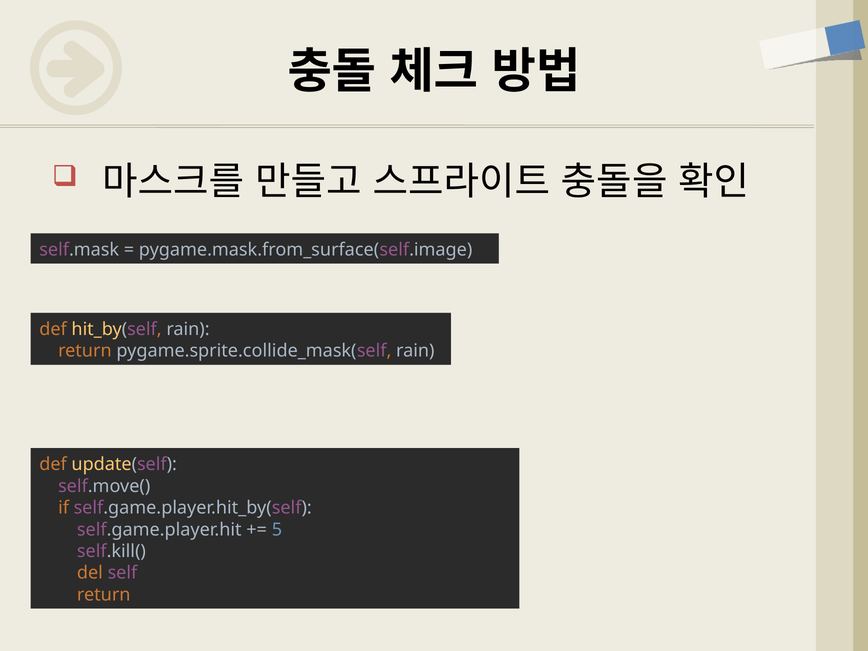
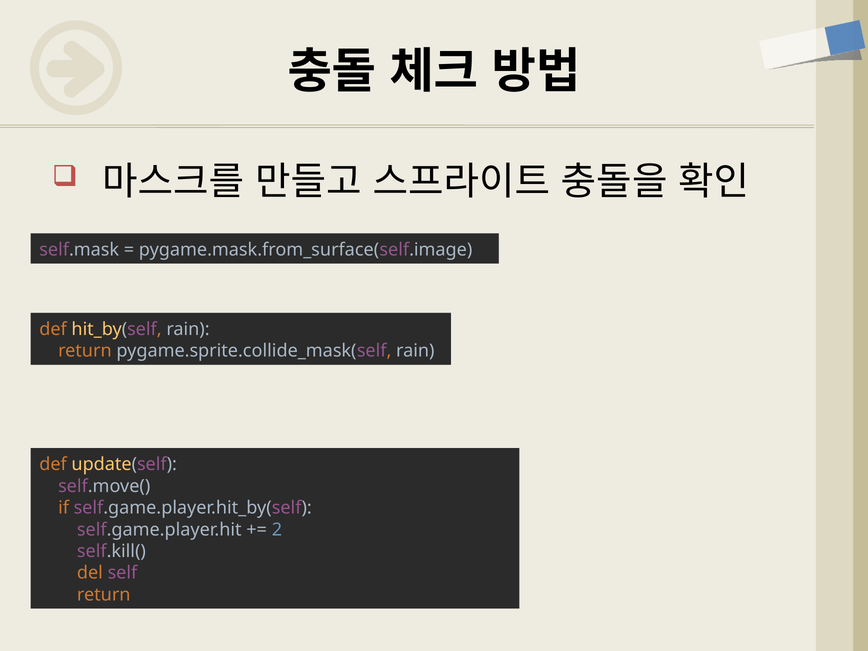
5: 5 -> 2 (277, 530)
